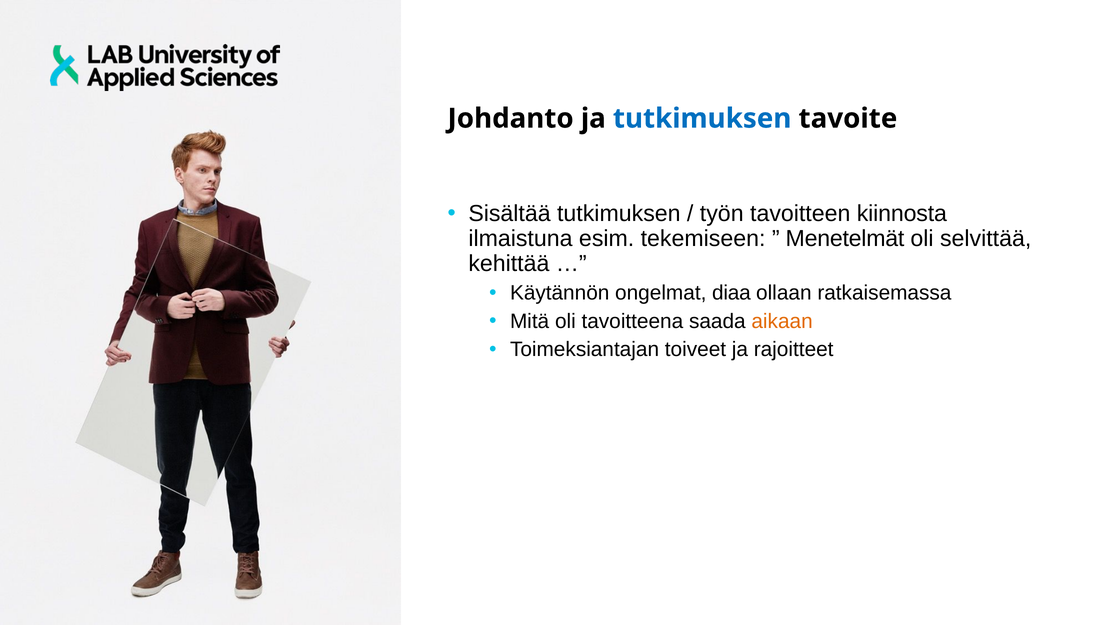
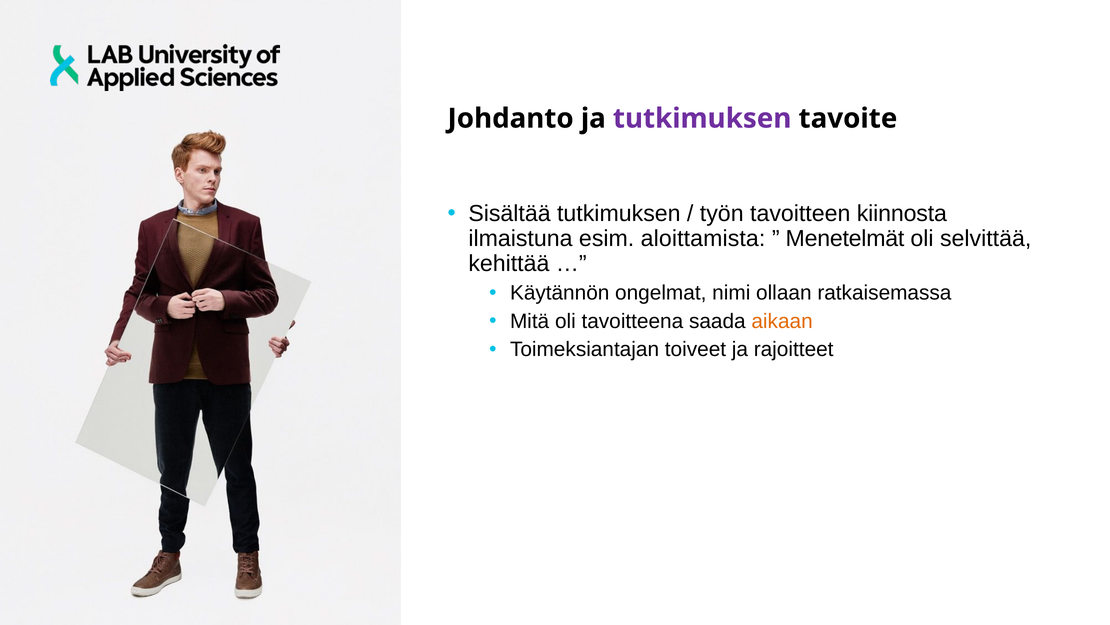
tutkimuksen colour: blue -> purple (702, 118)
tekemiseen: tekemiseen -> aloittamista (703, 238)
diaa: diaa -> nimi (731, 293)
